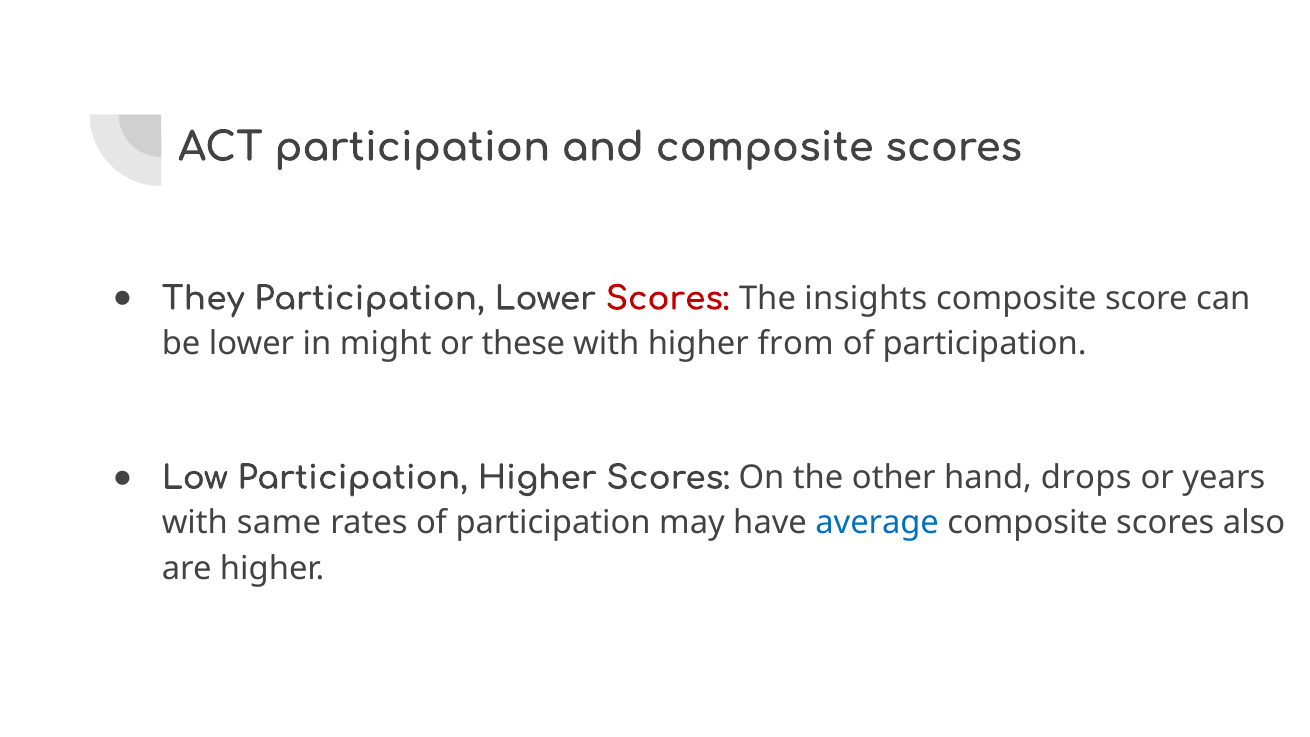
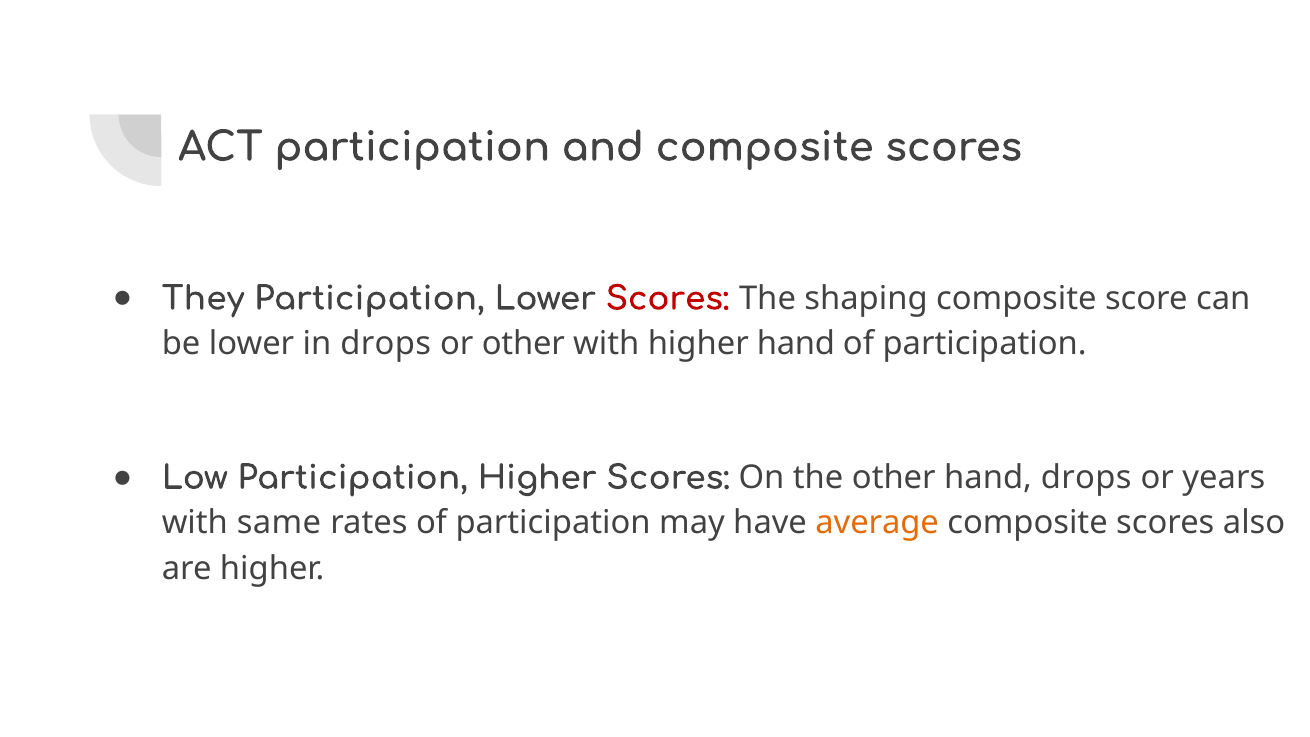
insights: insights -> shaping (866, 299)
in might: might -> drops (386, 344)
or these: these -> other (523, 344)
higher from: from -> hand (796, 344)
average colour: blue -> orange (877, 523)
